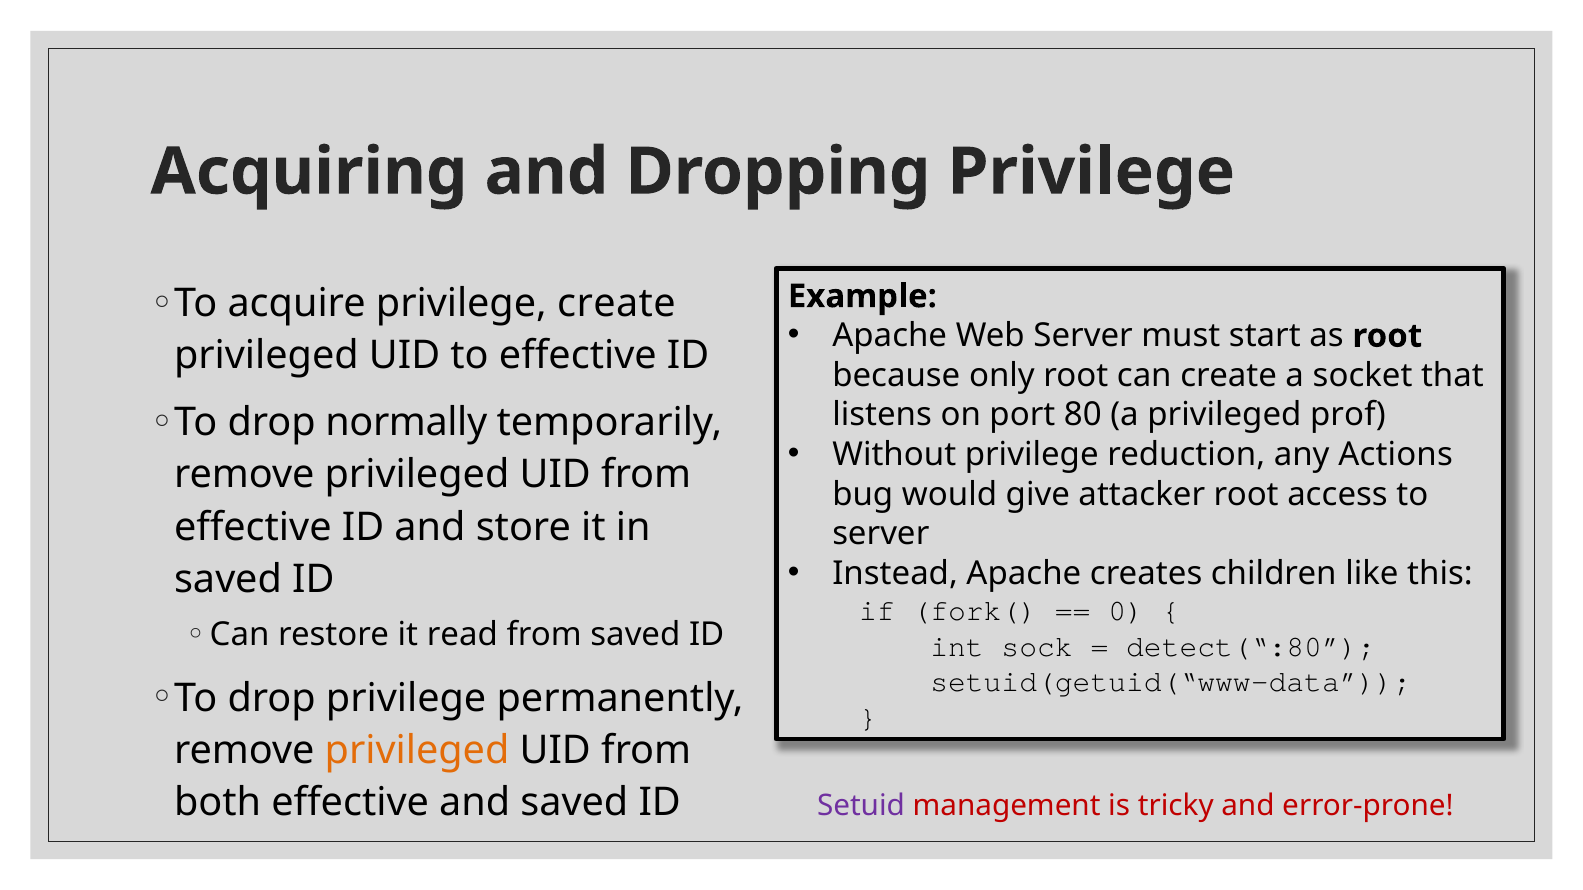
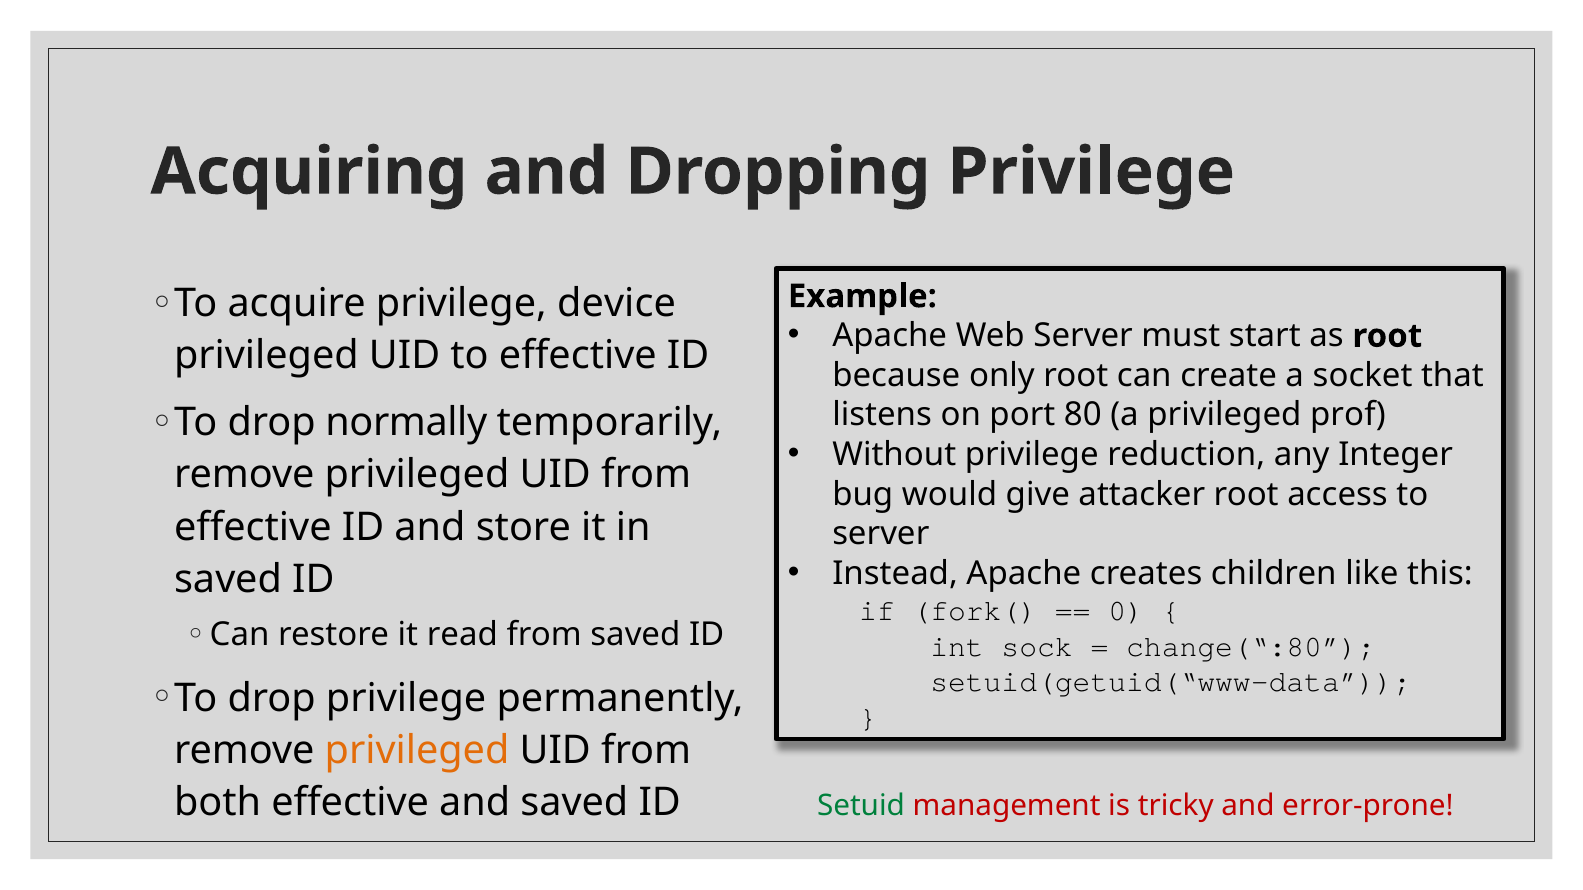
privilege create: create -> device (617, 304)
Actions: Actions -> Integer (1396, 455)
detect(“:80: detect(“:80 -> change(“:80 (1251, 647)
Setuid colour: purple -> green (861, 807)
